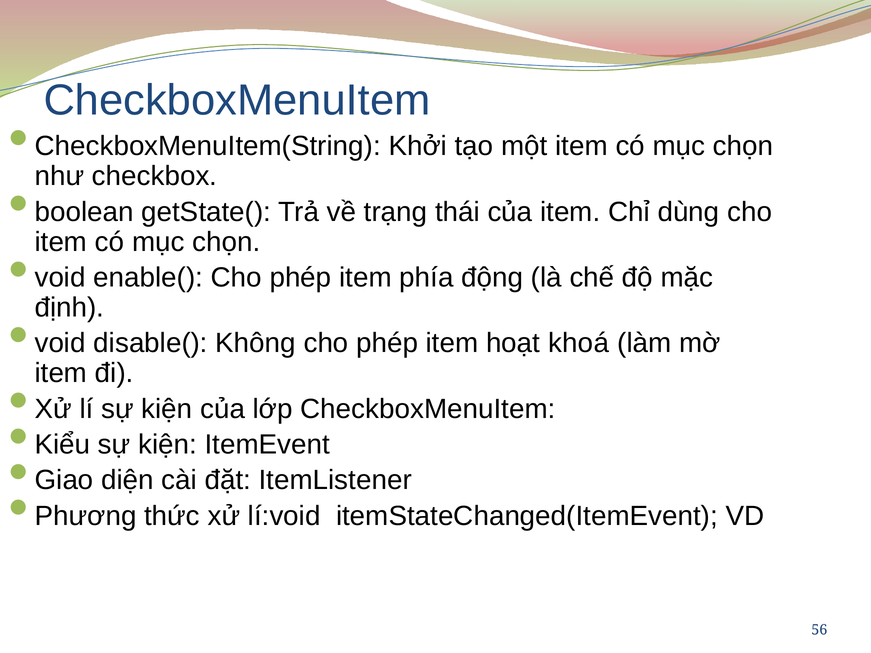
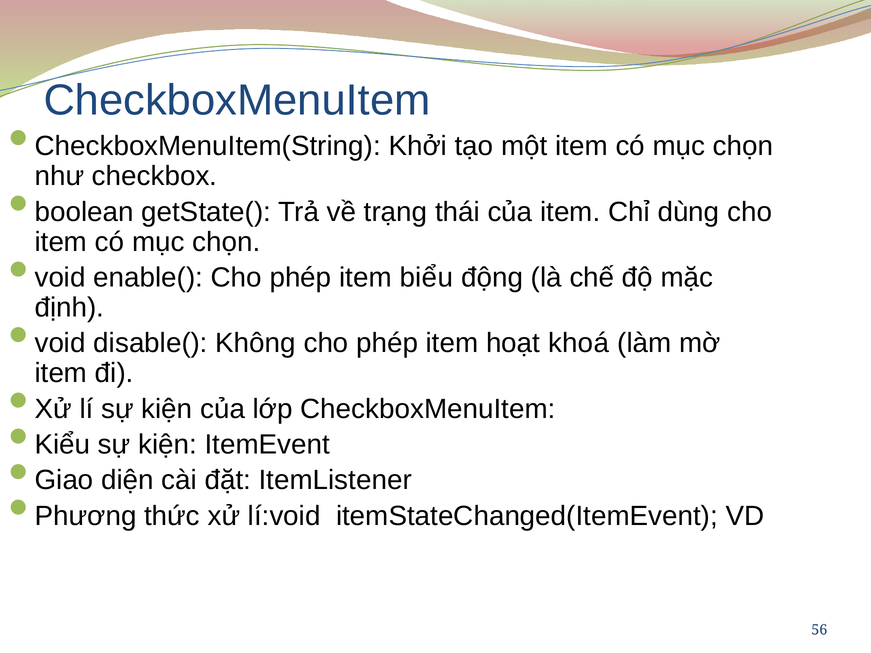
phía: phía -> biểu (426, 278)
